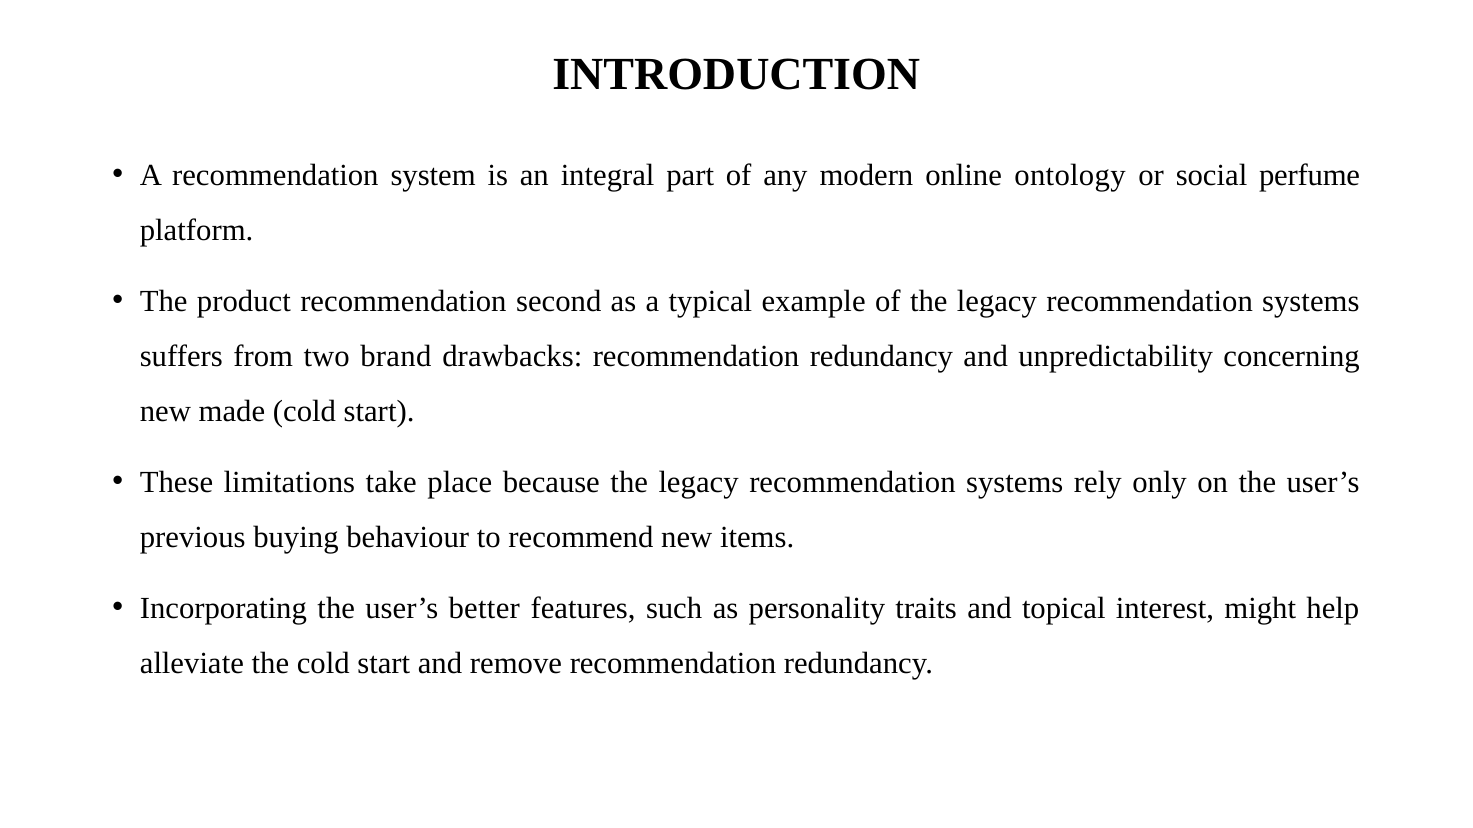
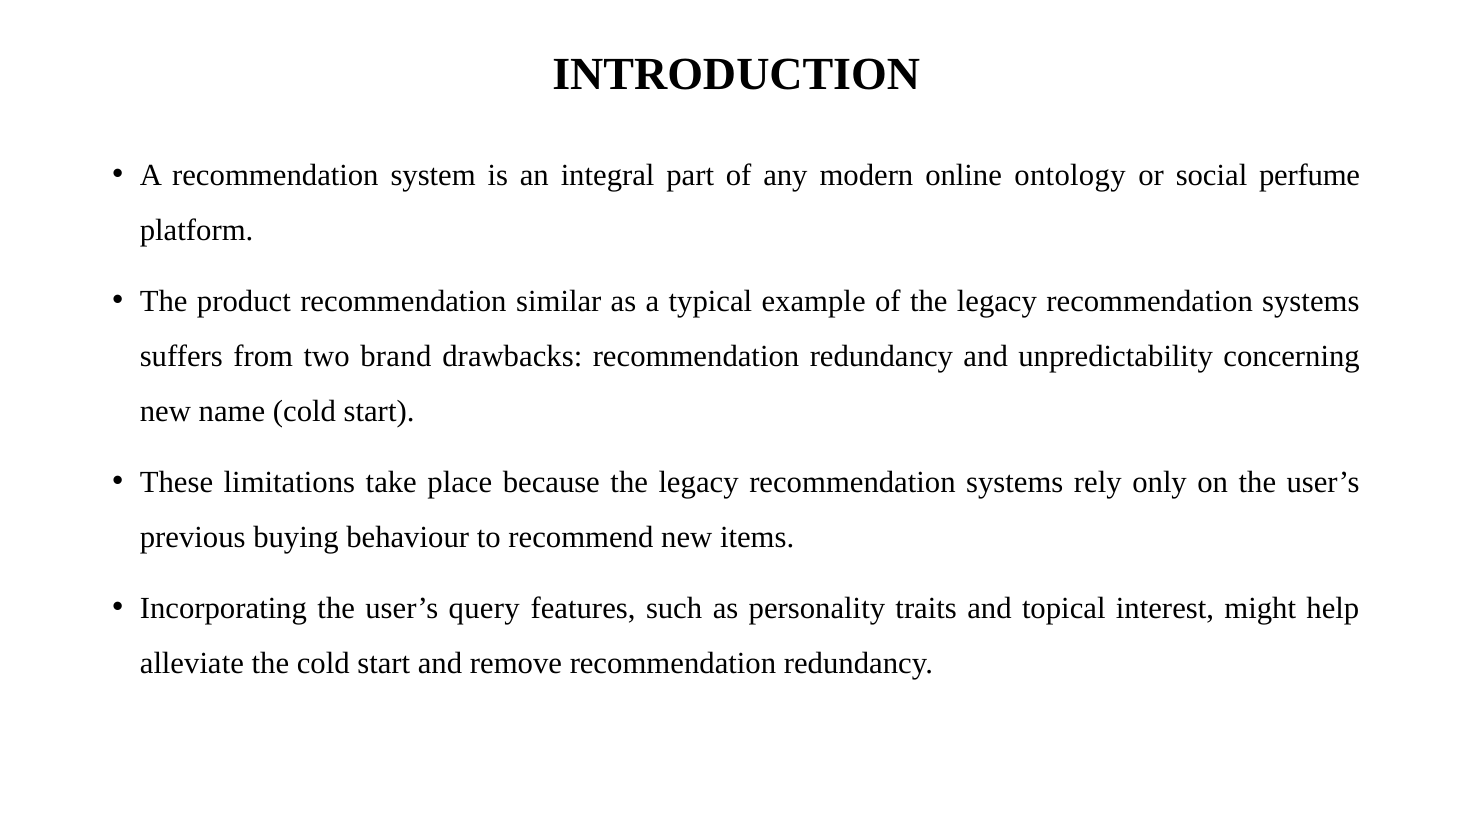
second: second -> similar (559, 301)
made: made -> name (232, 412)
better: better -> query (484, 609)
